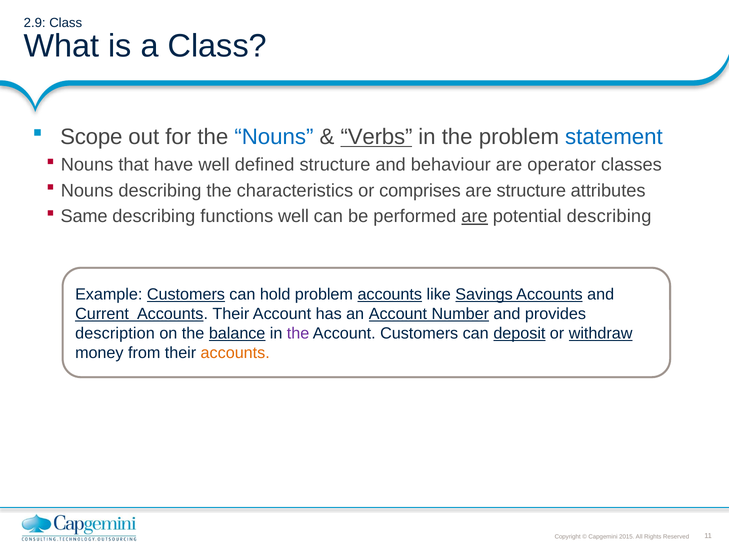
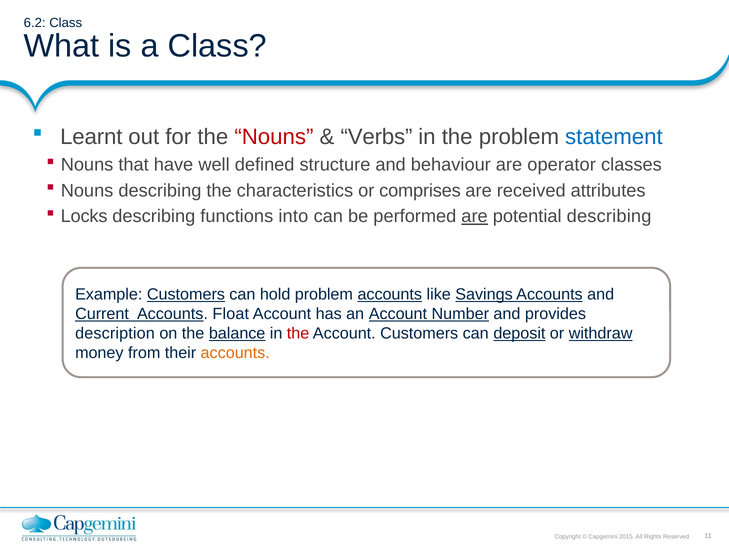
2.9: 2.9 -> 6.2 (35, 23)
Scope: Scope -> Learnt (91, 137)
Nouns colour: blue -> red (274, 137)
Verbs underline: present -> none (376, 137)
are structure: structure -> received (531, 191)
Same: Same -> Locks (84, 216)
functions well: well -> into (293, 216)
Accounts Their: Their -> Float (231, 314)
the colour: purple -> red (298, 333)
